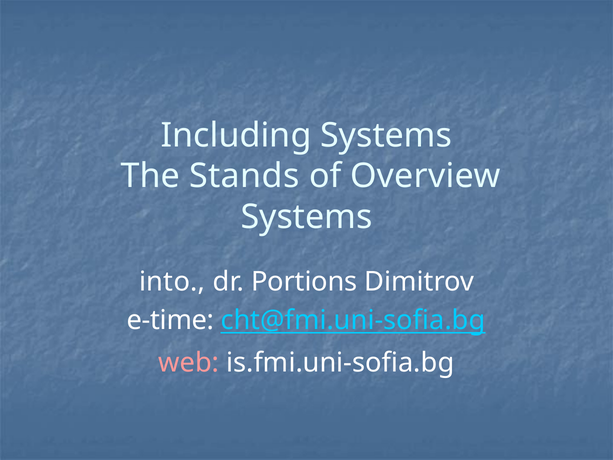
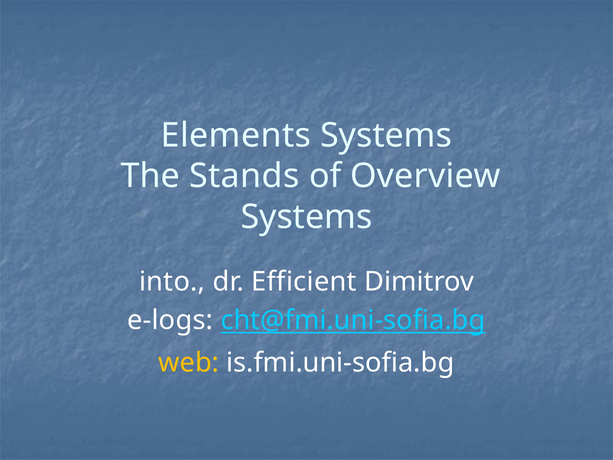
Including: Including -> Elements (236, 135)
Portions: Portions -> Efficient (304, 282)
e-time: e-time -> e-logs (170, 320)
web colour: pink -> yellow (189, 363)
